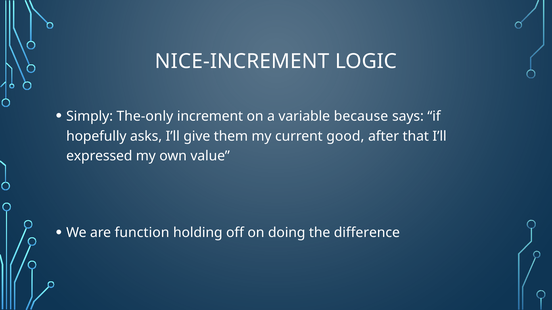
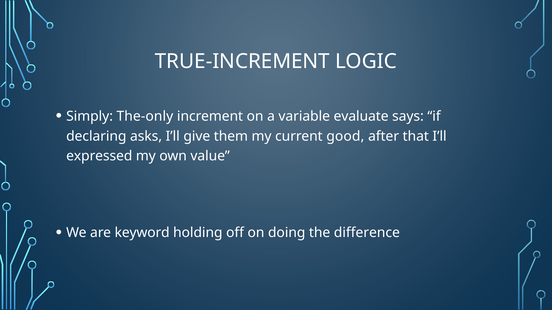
NICE-INCREMENT: NICE-INCREMENT -> TRUE-INCREMENT (242, 61)
because: because -> evaluate (361, 116)
hopefully: hopefully -> declaring (96, 136)
function: function -> keyword (142, 233)
